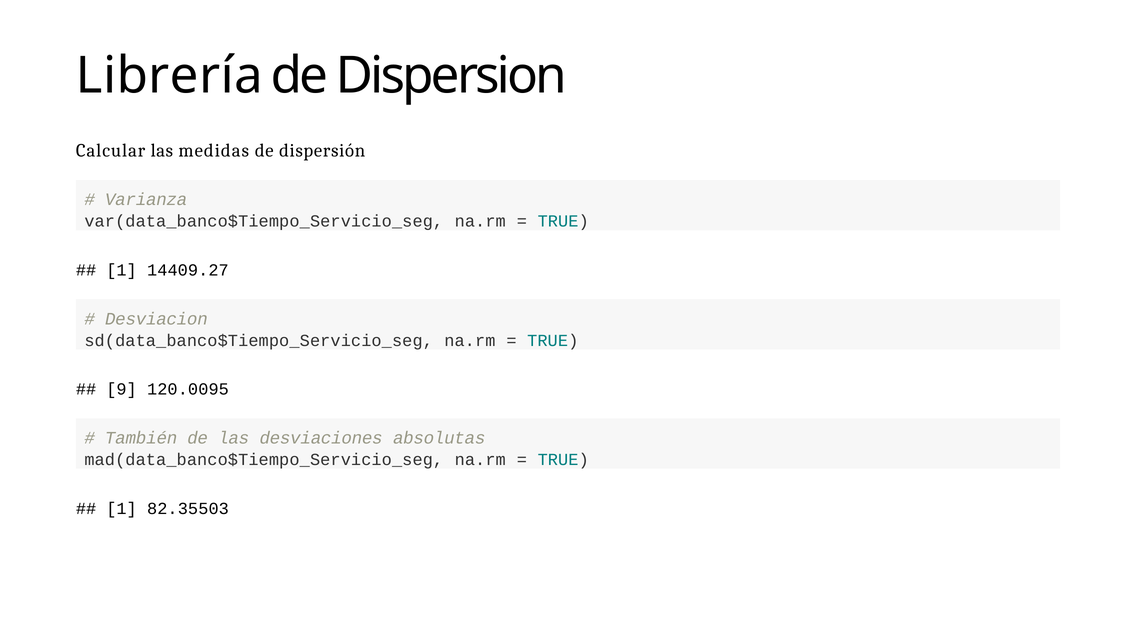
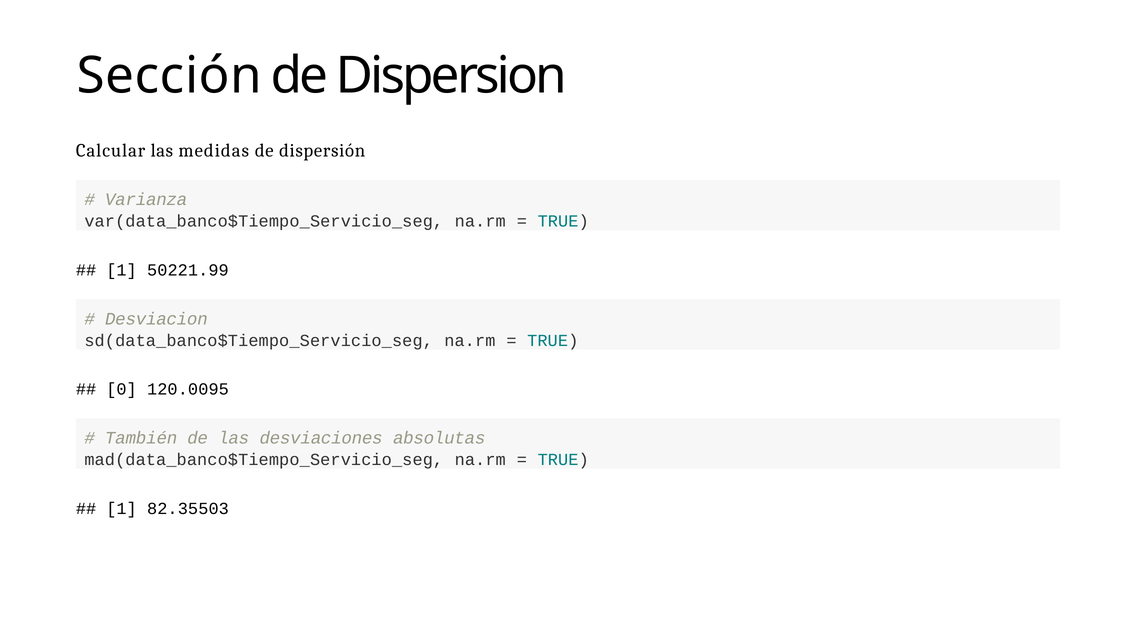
Librería: Librería -> Sección (169, 76)
14409.27: 14409.27 -> 50221.99 (188, 270)
9: 9 -> 0 (122, 389)
